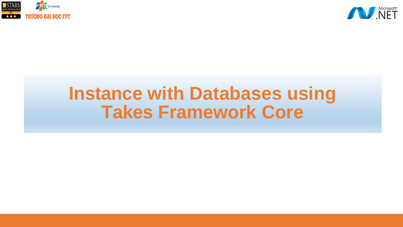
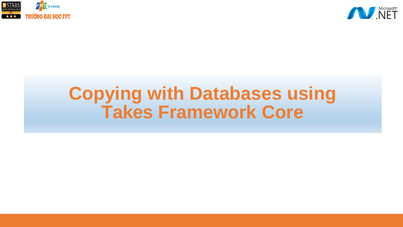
Instance: Instance -> Copying (106, 94)
